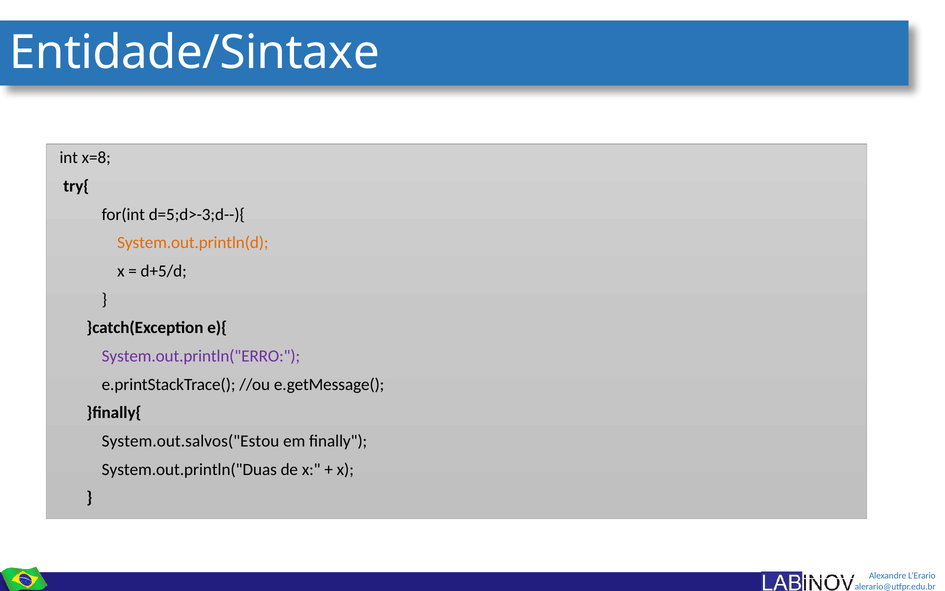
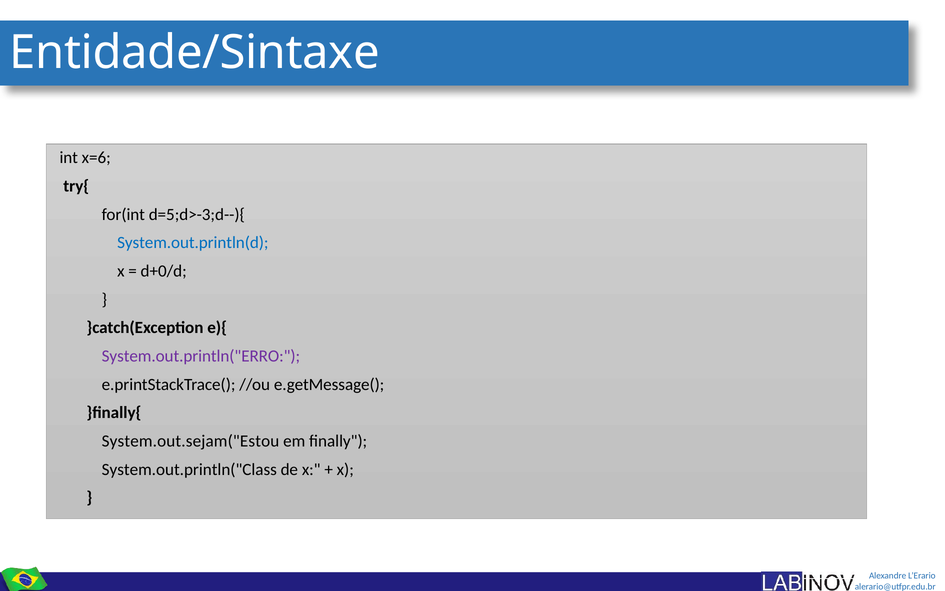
x=8: x=8 -> x=6 (96, 158)
System.out.println(d colour: orange -> blue (193, 243)
d+5/d: d+5/d -> d+0/d (164, 271)
System.out.salvos("Estou: System.out.salvos("Estou -> System.out.sejam("Estou (190, 441)
System.out.println("Duas: System.out.println("Duas -> System.out.println("Class (189, 469)
